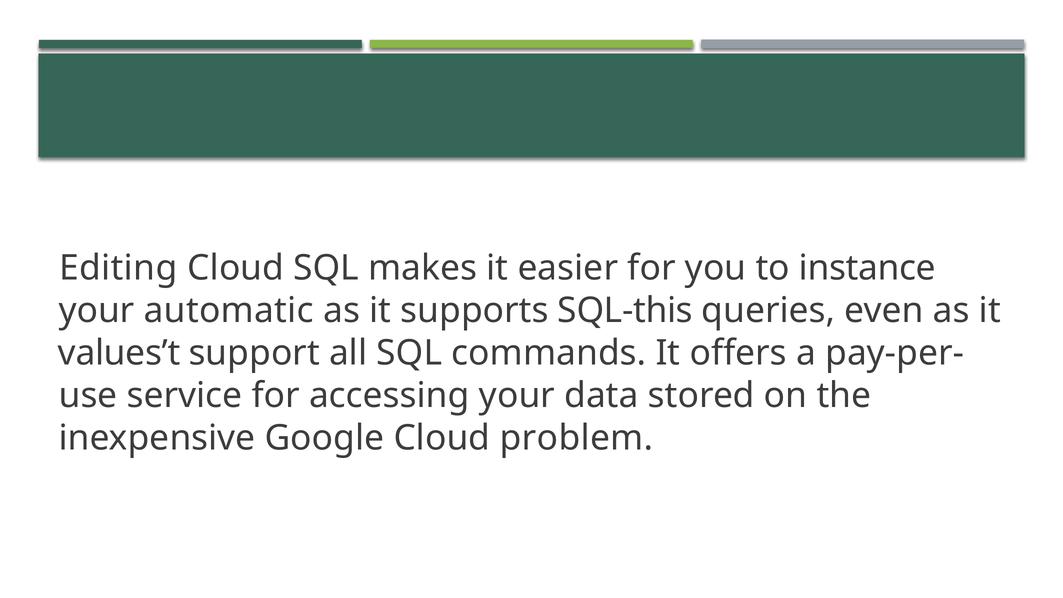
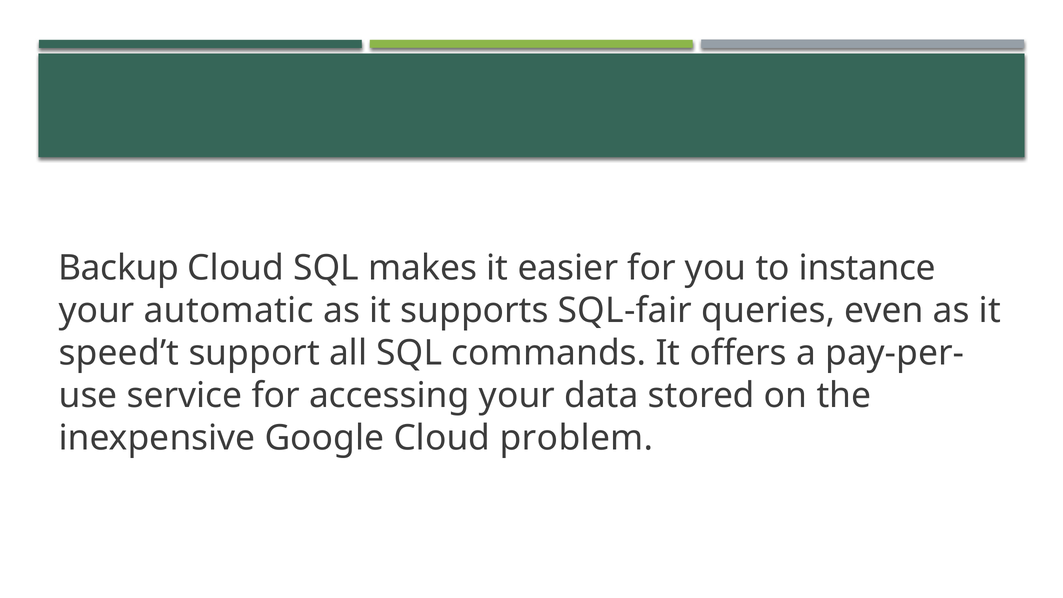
Editing: Editing -> Backup (119, 268)
SQL-this: SQL-this -> SQL-fair (625, 310)
values’t: values’t -> speed’t (119, 353)
